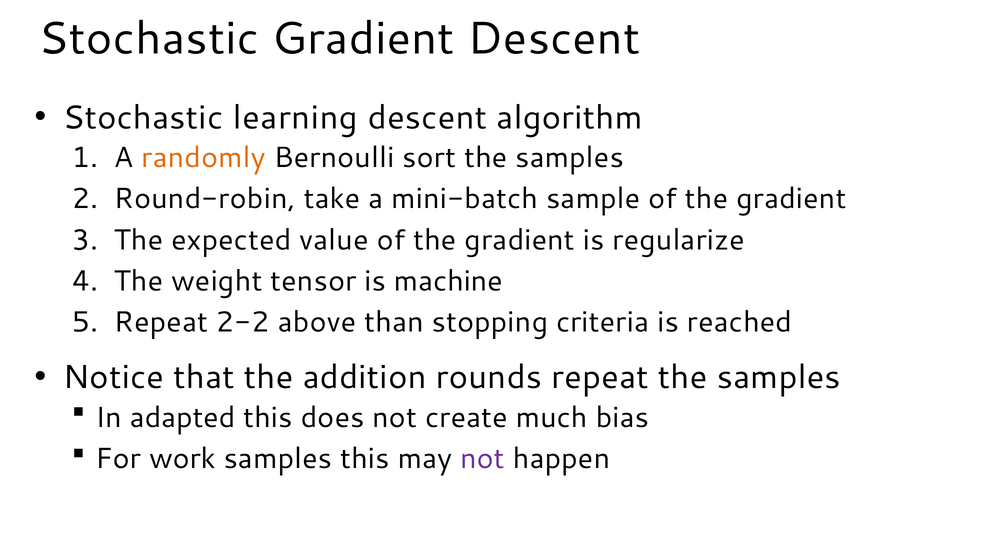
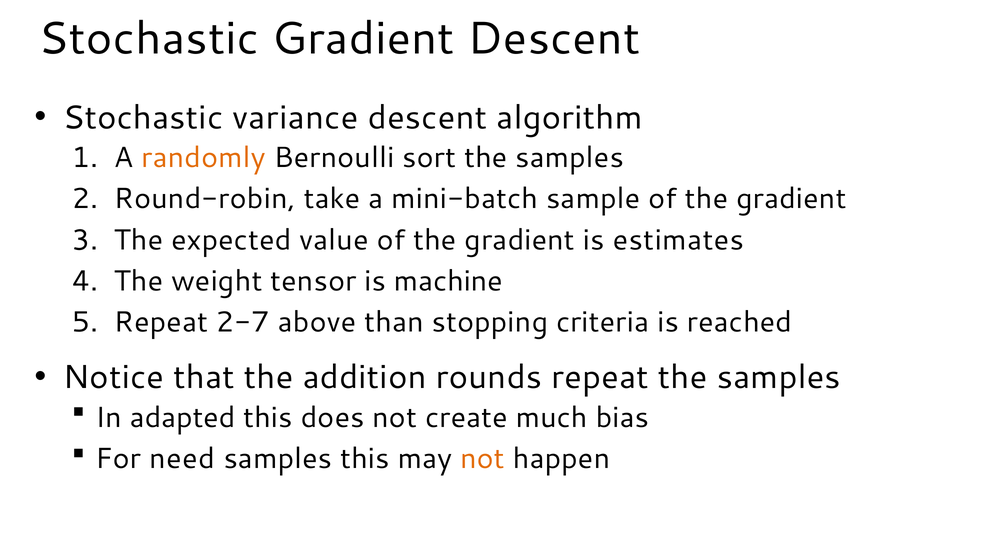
learning: learning -> variance (295, 118)
regularize: regularize -> estimates (679, 240)
2-2: 2-2 -> 2-7 (243, 322)
work: work -> need (182, 458)
not colour: purple -> orange (482, 458)
